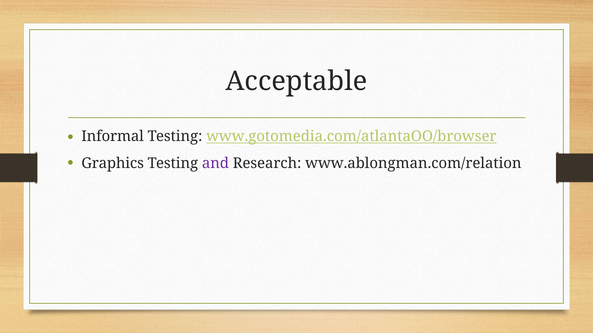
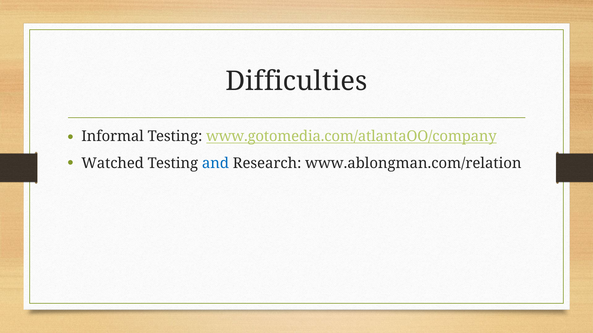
Acceptable: Acceptable -> Difficulties (296, 81)
www.gotomedia.com/atlantaOO/browser: www.gotomedia.com/atlantaOO/browser -> www.gotomedia.com/atlantaOO/company (351, 137)
Graphics: Graphics -> Watched (113, 163)
and colour: purple -> blue (215, 163)
